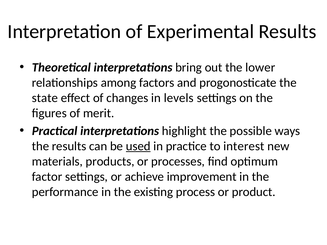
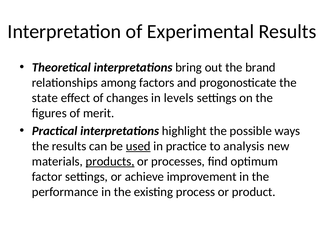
lower: lower -> brand (260, 67)
interest: interest -> analysis (244, 146)
products underline: none -> present (110, 162)
